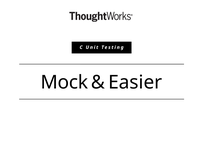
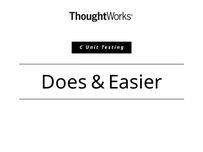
Mock: Mock -> Does (64, 82)
